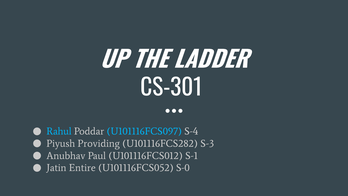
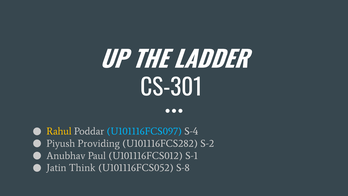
Rahul colour: light blue -> yellow (59, 131)
S-3: S-3 -> S-2 (207, 143)
Entire: Entire -> Think (82, 168)
S-0: S-0 -> S-8 (183, 168)
